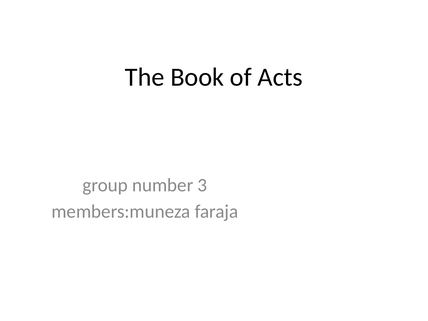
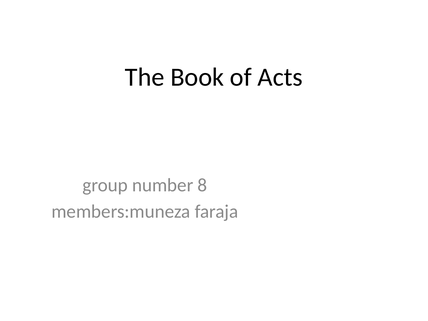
3: 3 -> 8 (202, 185)
